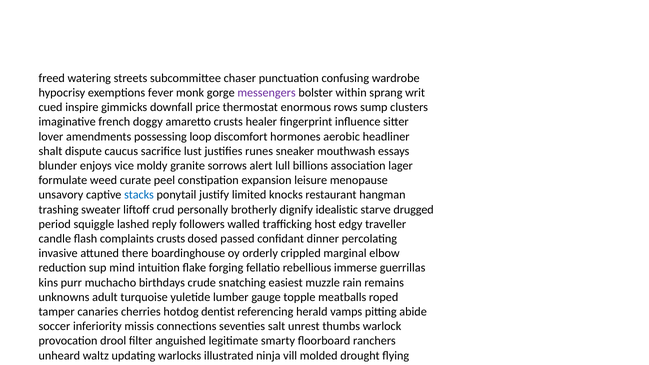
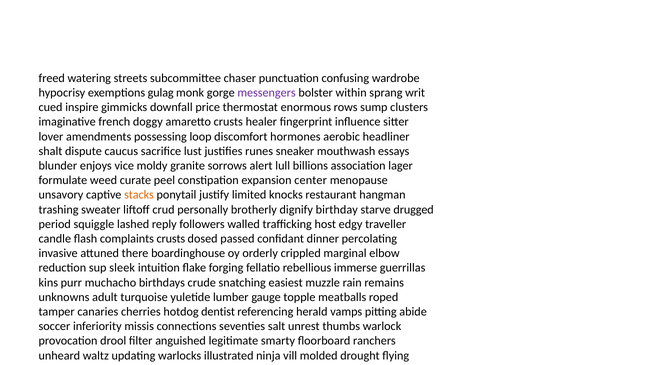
fever: fever -> gulag (161, 93)
leisure: leisure -> center (311, 180)
stacks colour: blue -> orange (139, 195)
dignify idealistic: idealistic -> birthday (337, 210)
mind: mind -> sleek (122, 268)
